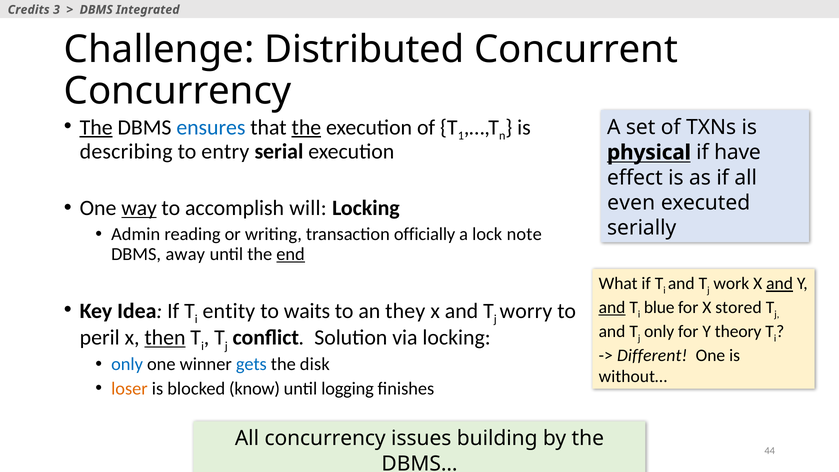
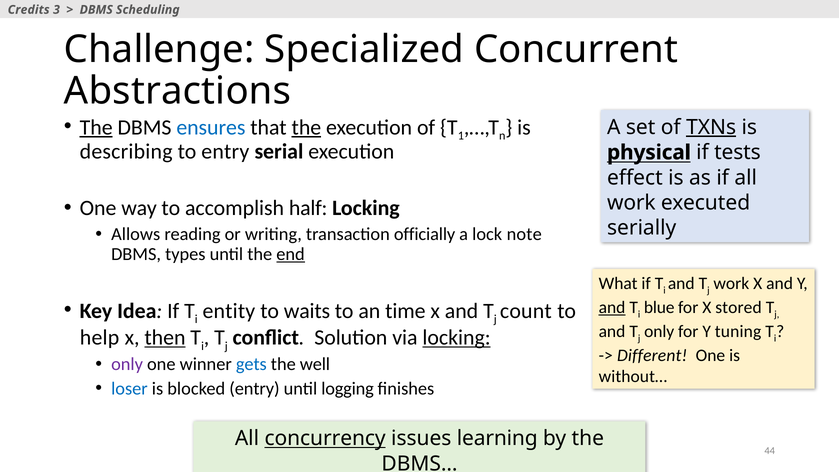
Integrated: Integrated -> Scheduling (148, 10)
Distributed: Distributed -> Specialized (364, 50)
Concurrency: Concurrency -> Abstractions (178, 91)
TXNs underline: none -> present (711, 127)
have: have -> tests (737, 152)
even: even -> work (631, 203)
way underline: present -> none (139, 208)
will: will -> half (308, 208)
Admin: Admin -> Allows (136, 234)
away: away -> types (185, 254)
and underline: present -> none (780, 284)
they: they -> time (405, 311)
worry: worry -> count (526, 311)
theory: theory -> tuning (738, 331)
peril: peril -> help (100, 338)
locking underline: none -> present (457, 338)
only colour: blue -> purple (127, 364)
disk: disk -> well (315, 364)
loser colour: orange -> blue (129, 388)
blocked know: know -> entry (254, 388)
concurrency underline: none -> present (325, 438)
building: building -> learning (497, 438)
